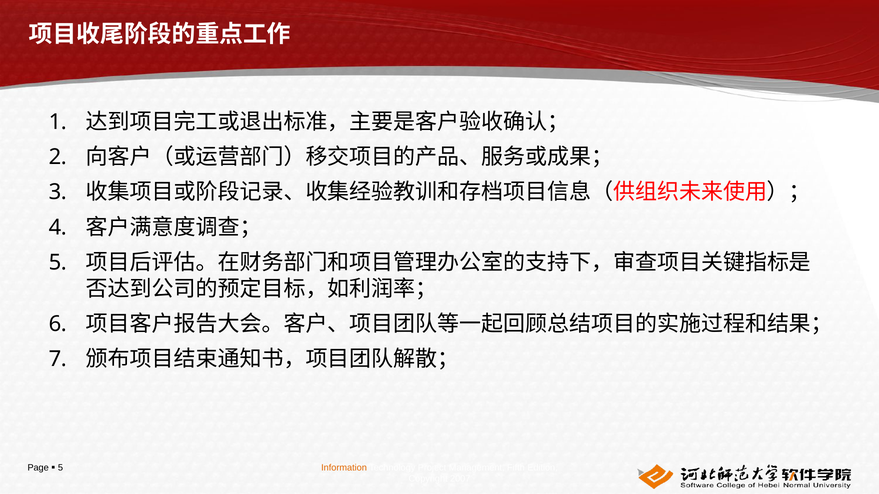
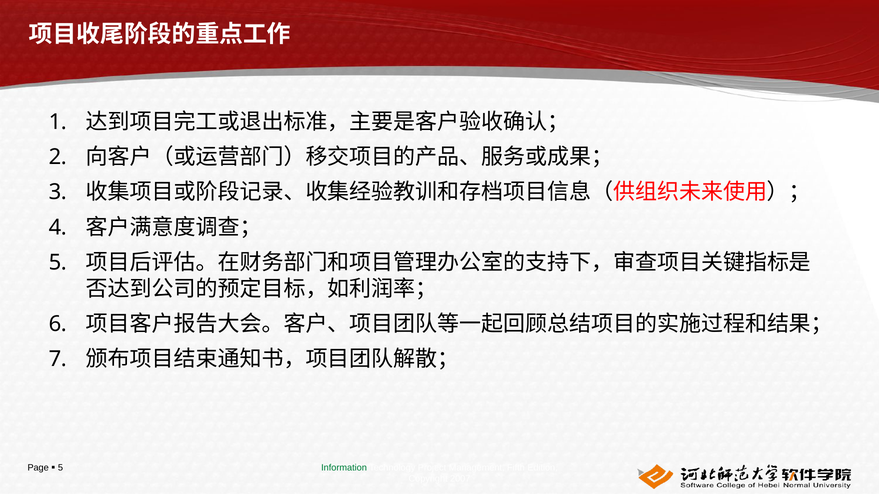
Information colour: orange -> green (344, 468)
